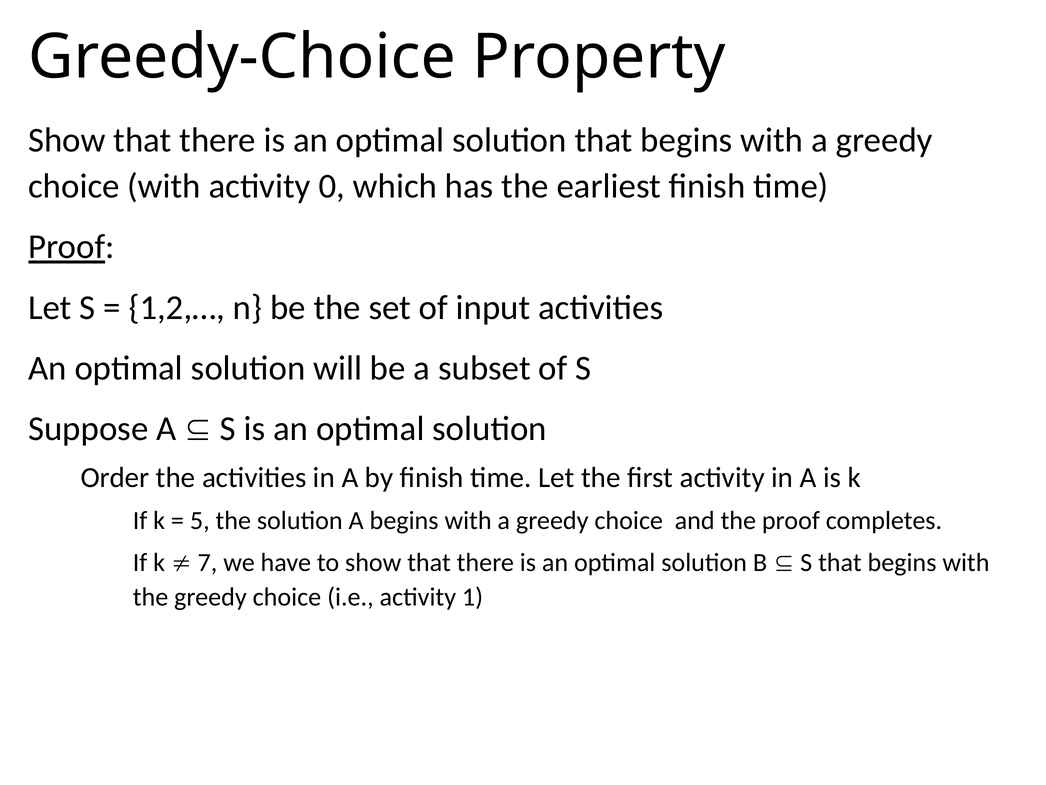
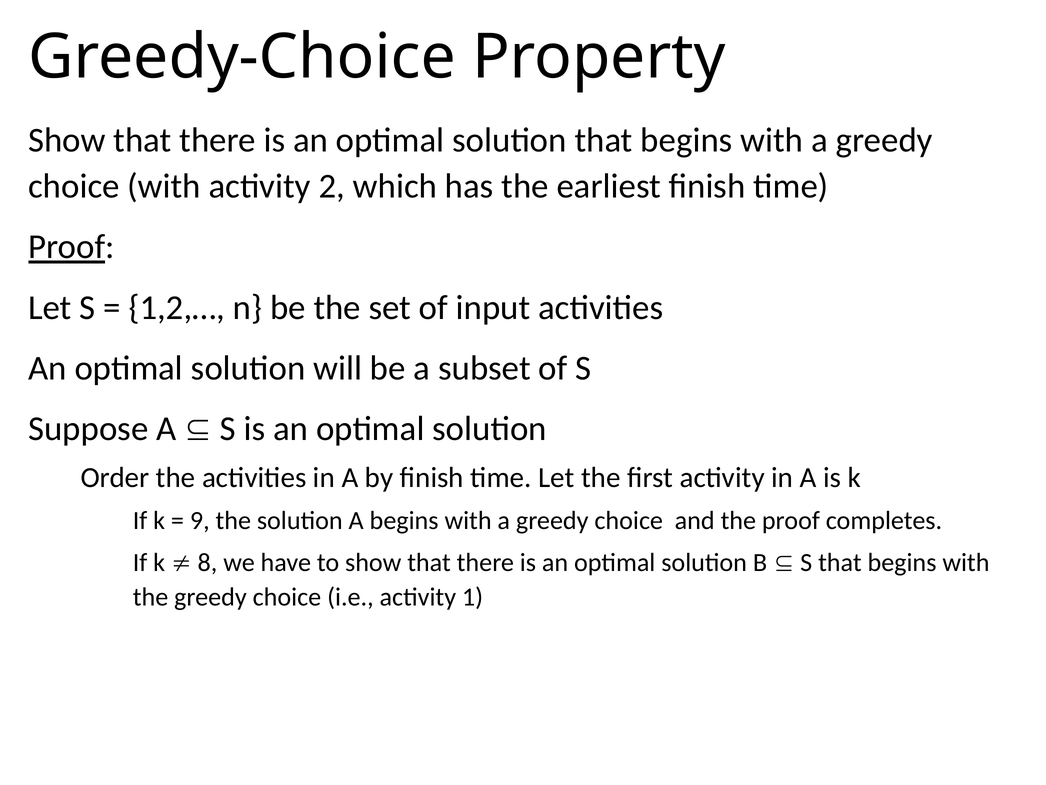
0: 0 -> 2 (332, 186)
5: 5 -> 9 (200, 520)
7: 7 -> 8 (207, 562)
